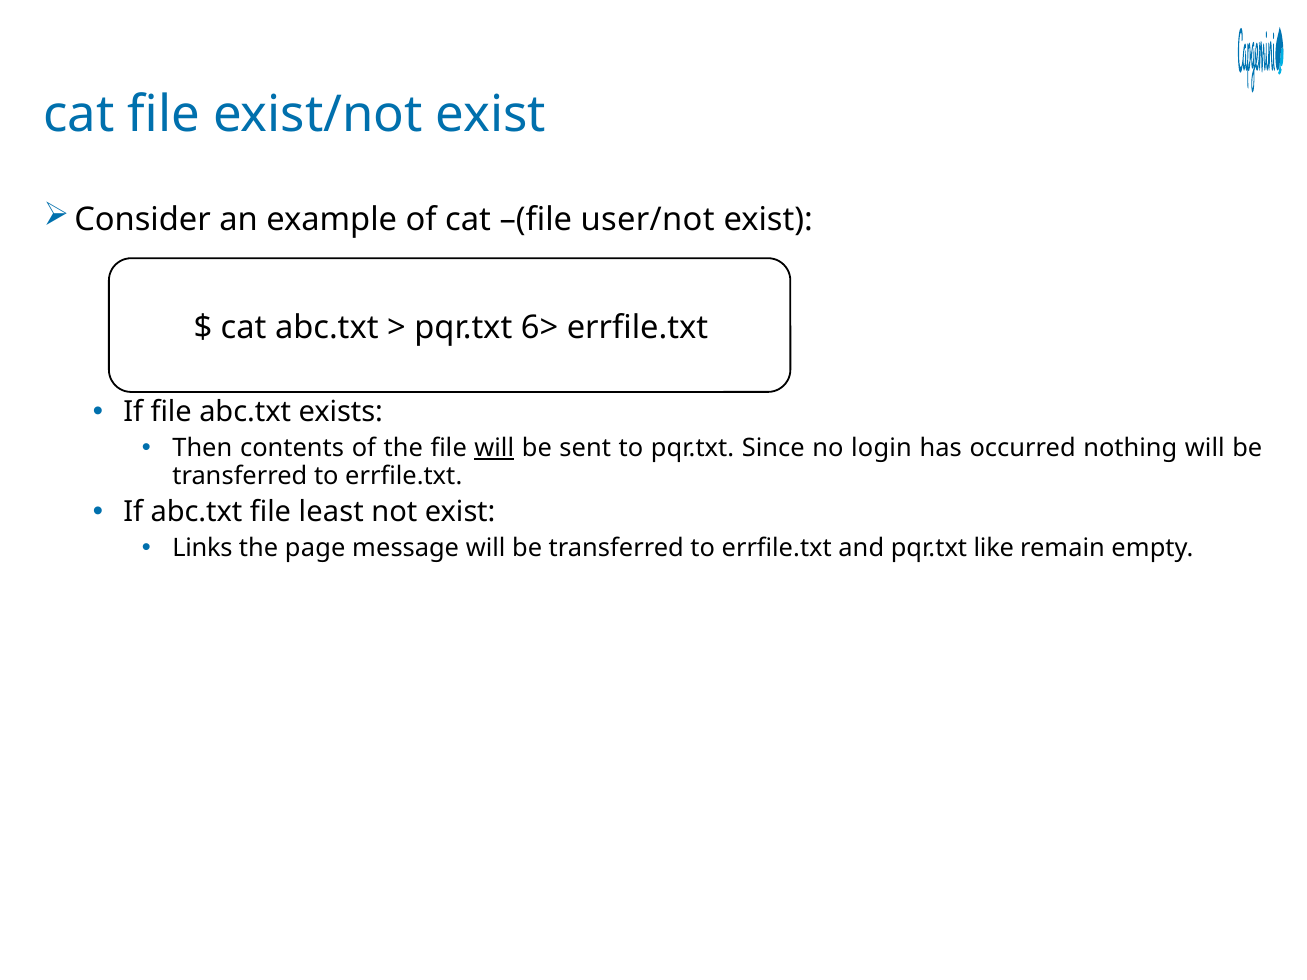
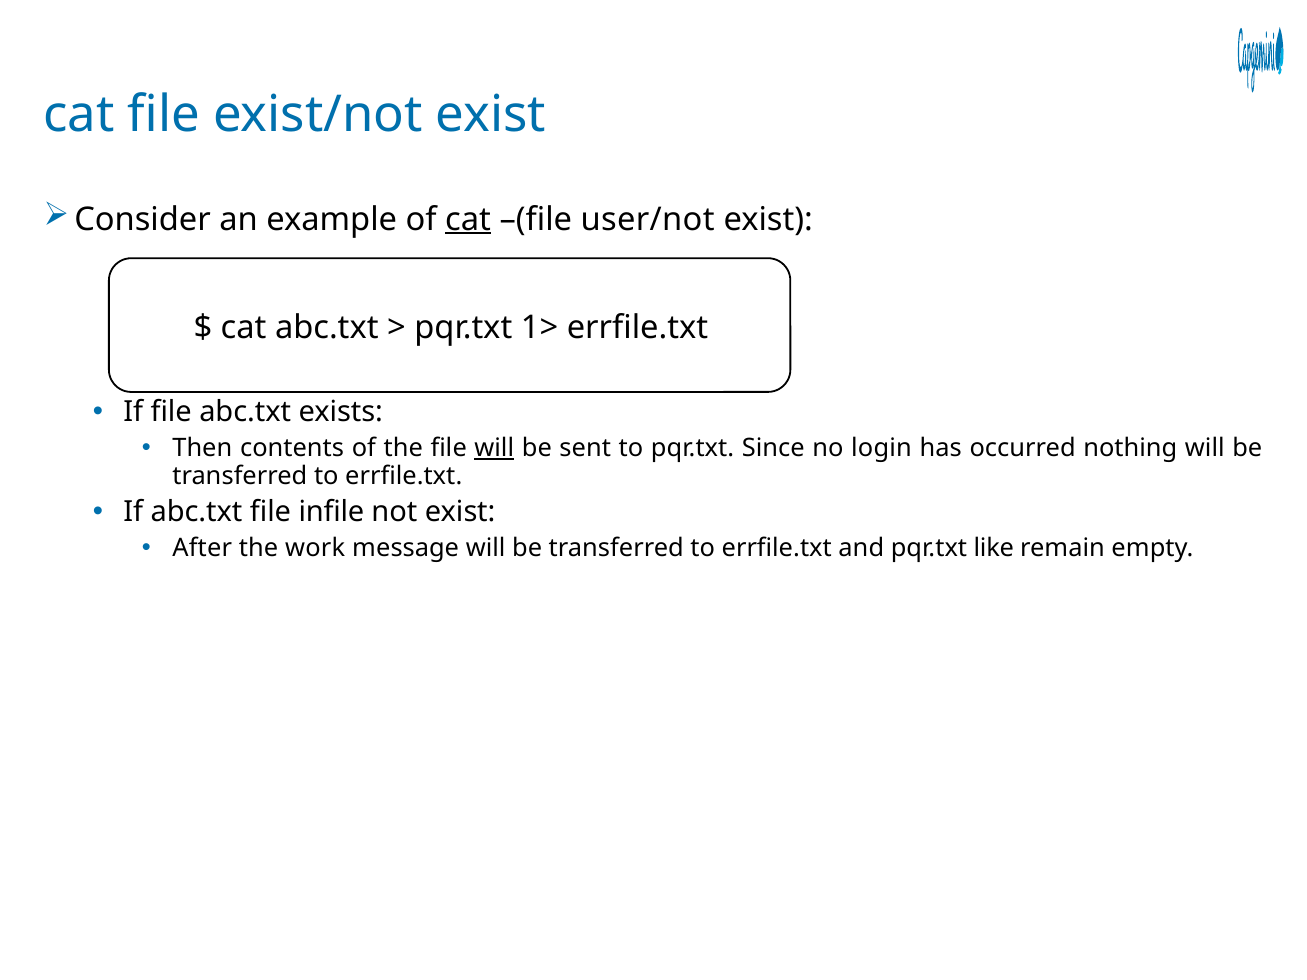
cat underline: none -> present (468, 219)
6>: 6> -> 1> (540, 327)
least: least -> infile (331, 512)
Links: Links -> After (202, 548)
page: page -> work (315, 548)
